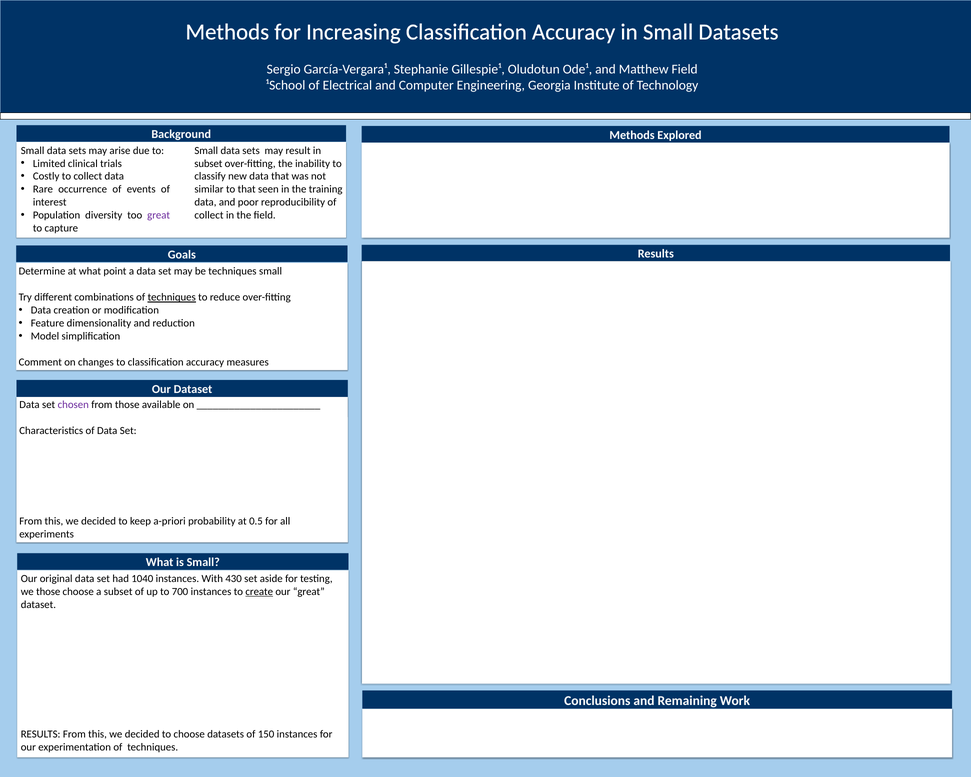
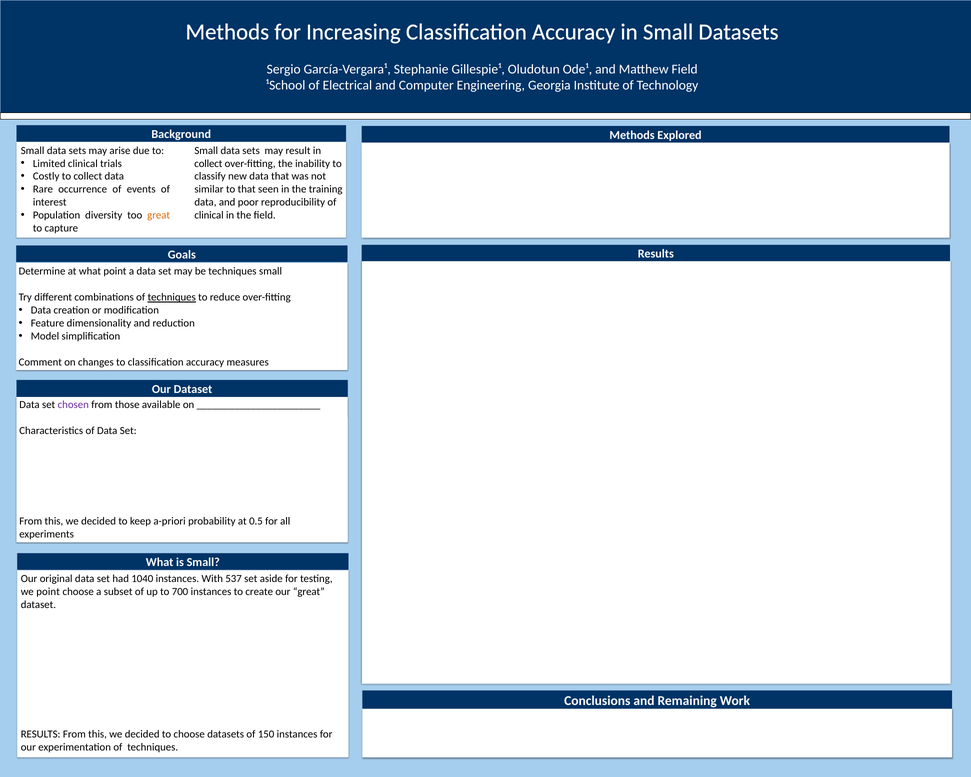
subset: subset -> collect (208, 163)
great colour: purple -> orange (159, 215)
collect: collect -> clinical (209, 215)
430: 430 -> 537 (234, 579)
we those: those -> point (48, 592)
create underline: present -> none (259, 592)
